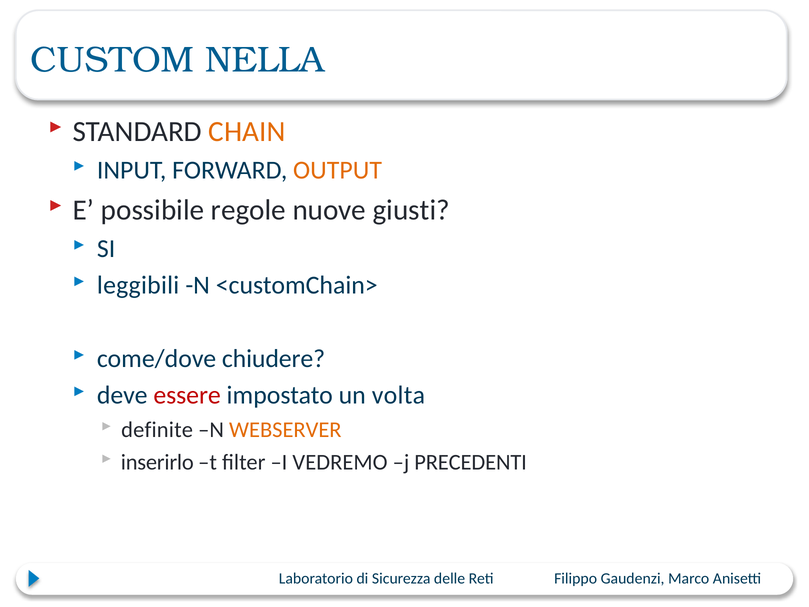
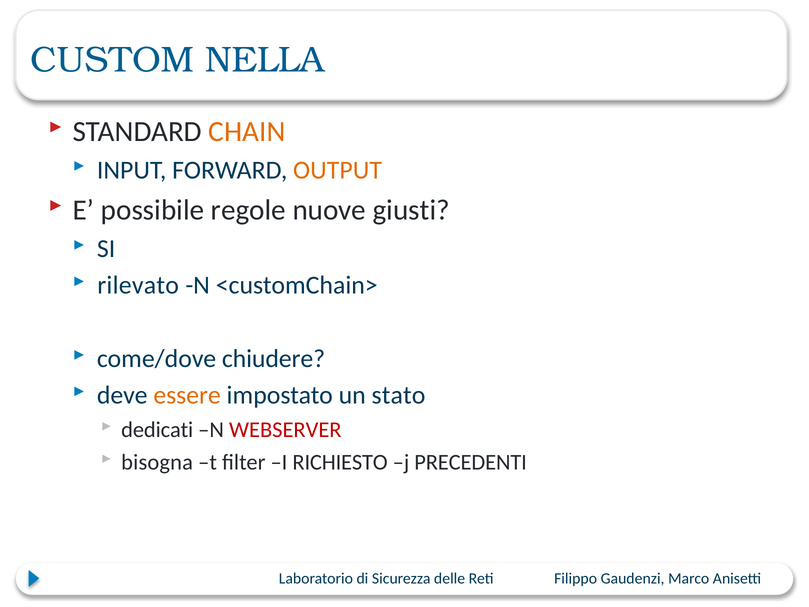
leggibili: leggibili -> rilevato (138, 285)
essere colour: red -> orange (187, 395)
volta: volta -> stato (398, 395)
definite: definite -> dedicati (157, 430)
WEBSERVER colour: orange -> red (285, 430)
inserirlo: inserirlo -> bisogna (157, 462)
VEDREMO: VEDREMO -> RICHIESTO (340, 462)
